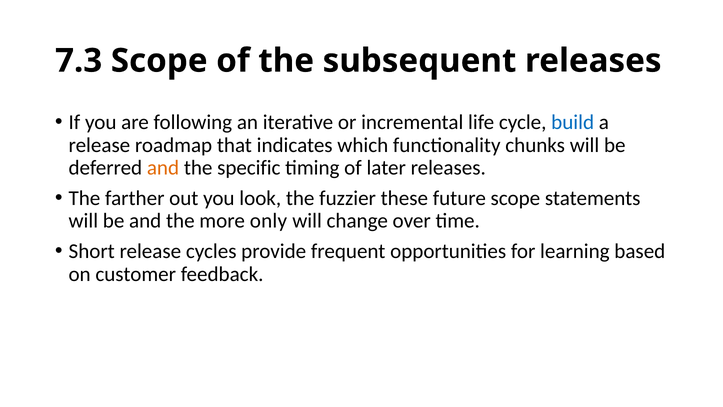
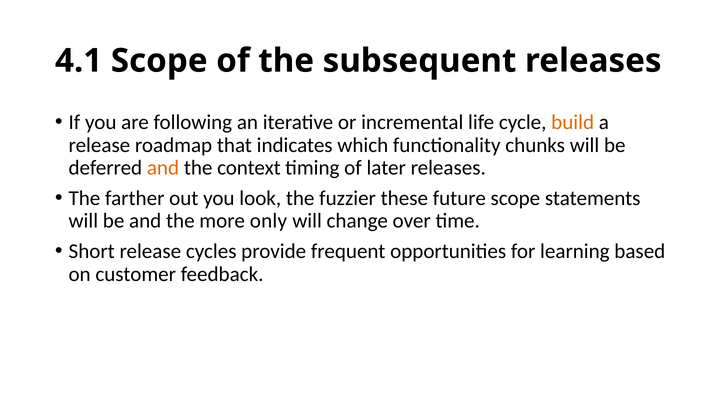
7.3: 7.3 -> 4.1 (79, 61)
build colour: blue -> orange (573, 122)
specific: specific -> context (249, 168)
